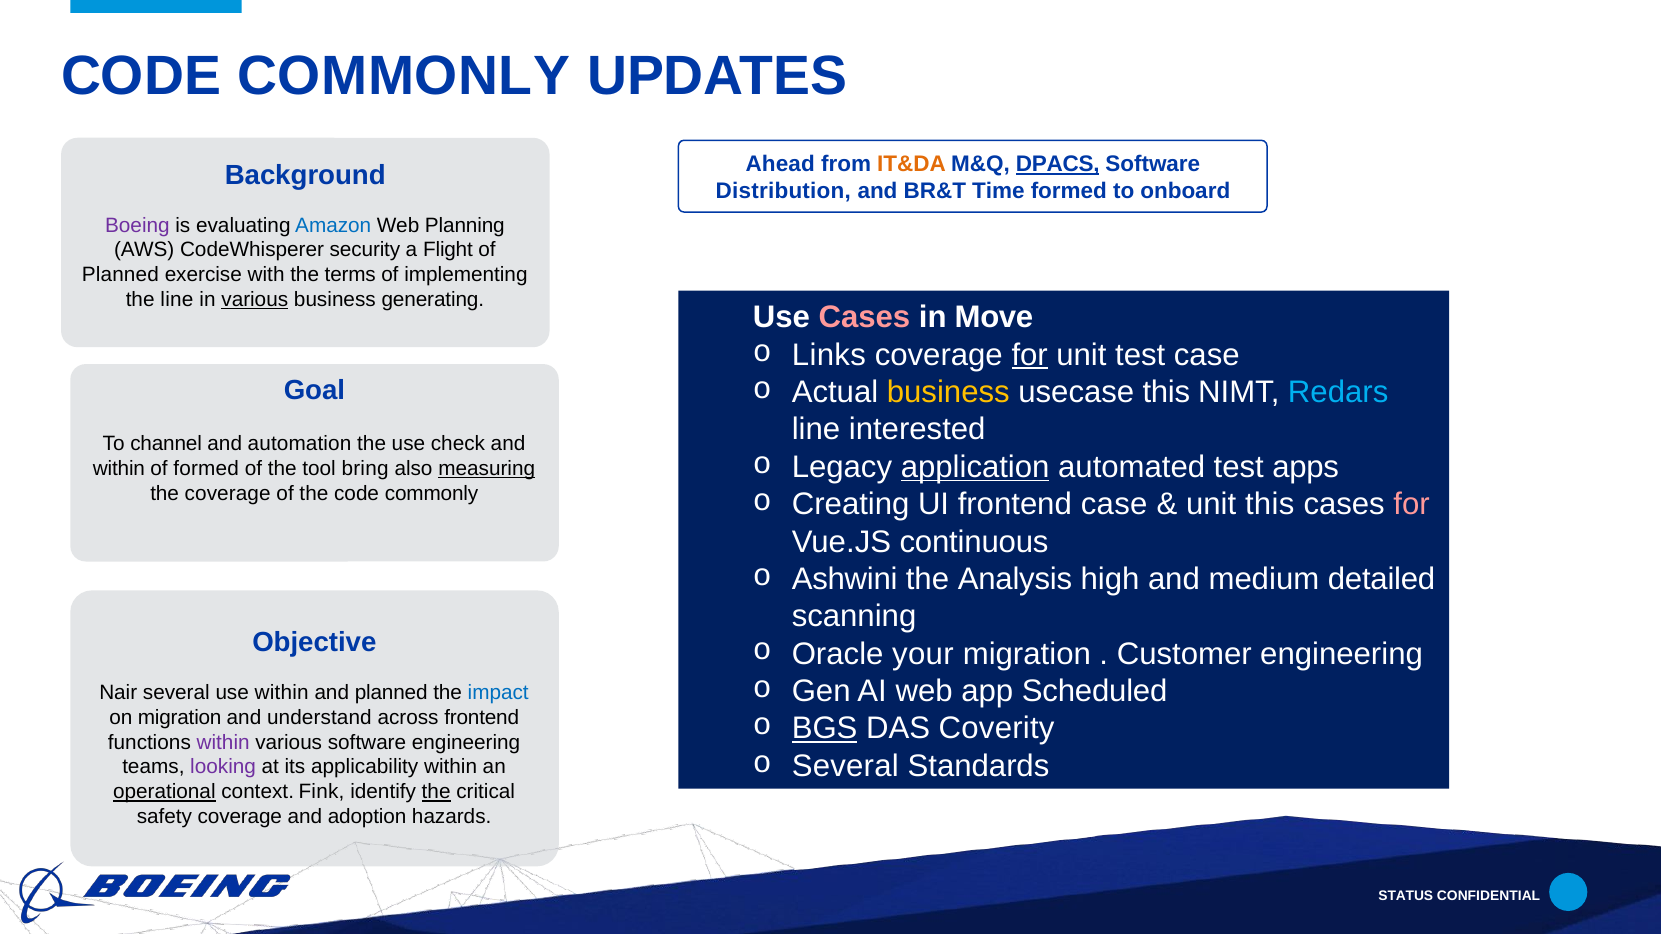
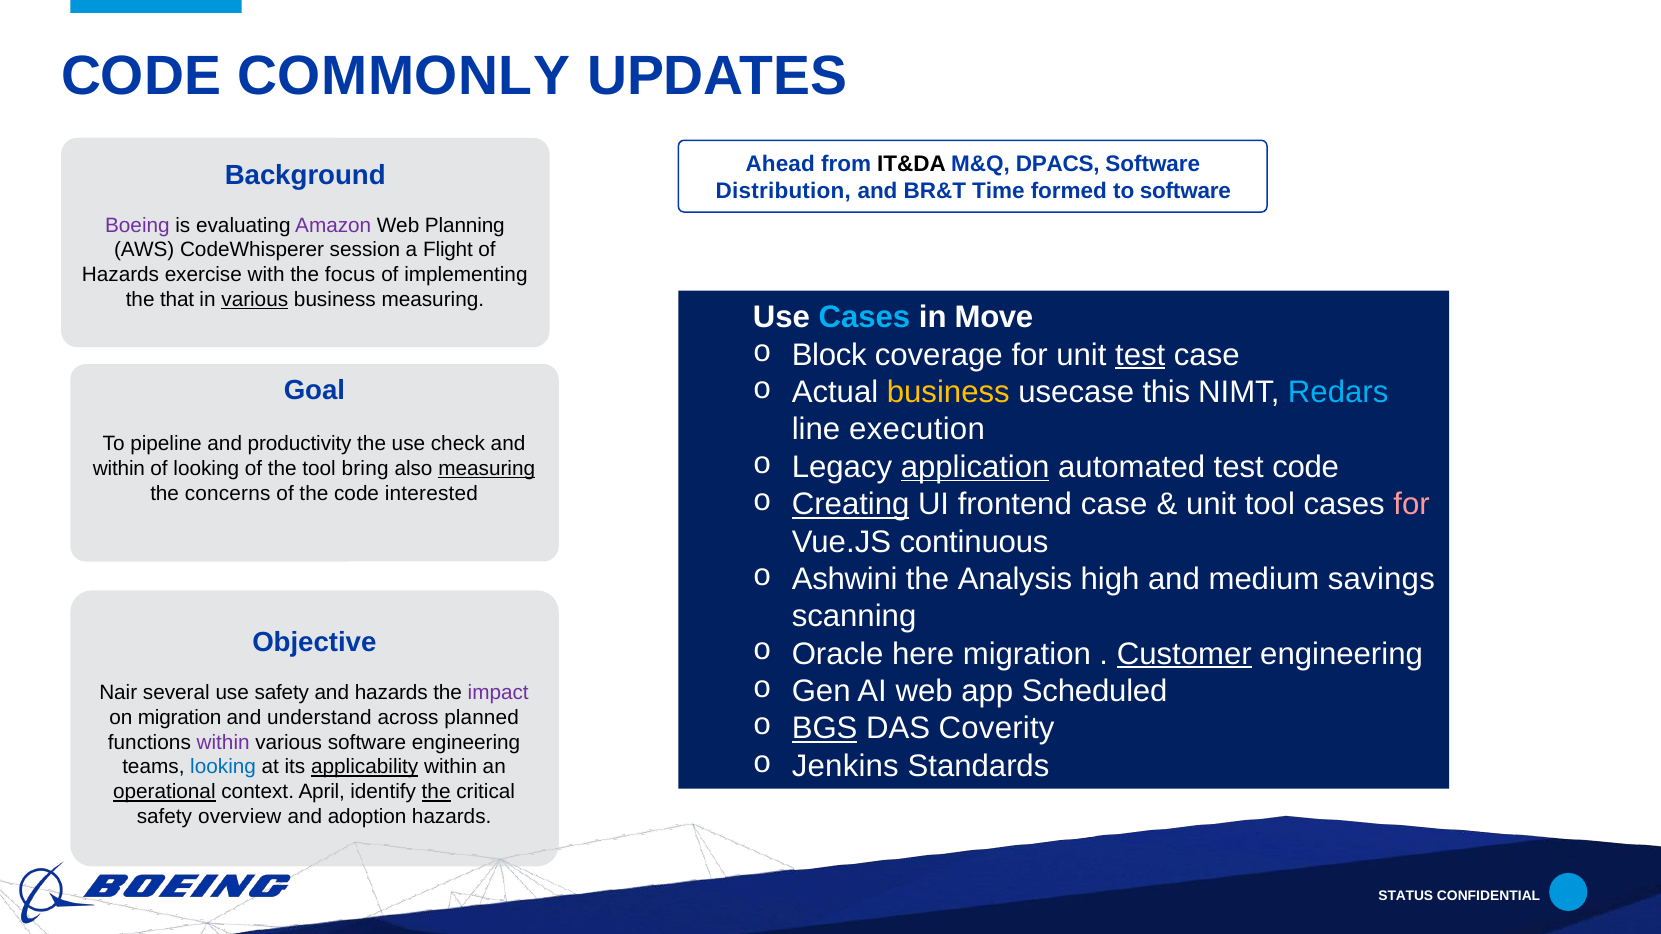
IT&DA colour: orange -> black (912, 164)
DPACS underline: present -> none (1058, 164)
to onboard: onboard -> software (1185, 191)
Amazon colour: blue -> purple (333, 225)
security: security -> session (365, 250)
Planned: Planned -> Hazards (120, 275)
terms: terms -> focus (350, 275)
the line: line -> that (177, 300)
business generating: generating -> measuring (433, 300)
Cases colour: pink -> light blue (864, 318)
Links: Links -> Block (829, 355)
for underline: present -> none (1030, 355)
test underline: none -> present (1140, 355)
interested: interested -> execution (917, 430)
channel: channel -> pipeline (166, 444)
automation: automation -> productivity (300, 444)
test apps: apps -> code (1306, 467)
of formed: formed -> looking (206, 468)
the coverage: coverage -> concerns (228, 493)
the code commonly: commonly -> interested (431, 493)
Creating underline: none -> present (851, 505)
unit this: this -> tool (1270, 505)
detailed: detailed -> savings (1381, 579)
your: your -> here (923, 654)
Customer underline: none -> present (1184, 654)
use within: within -> safety (282, 693)
and planned: planned -> hazards (391, 693)
impact colour: blue -> purple (498, 693)
across frontend: frontend -> planned (482, 718)
Several: Several -> Jenkins (845, 766)
looking colour: purple -> blue (223, 767)
applicability underline: none -> present (365, 767)
Fink: Fink -> April (322, 792)
safety coverage: coverage -> overview (240, 817)
